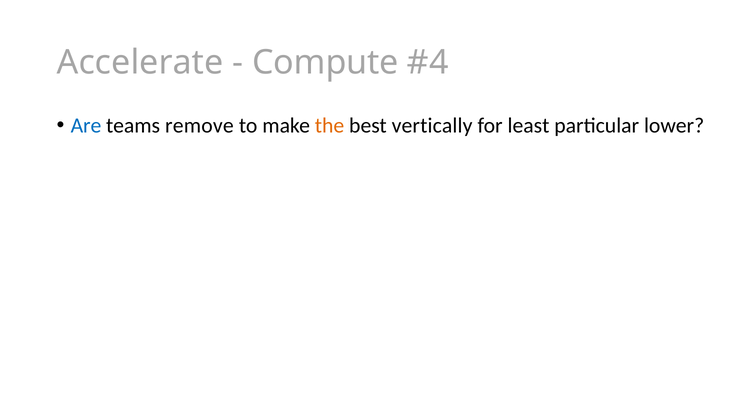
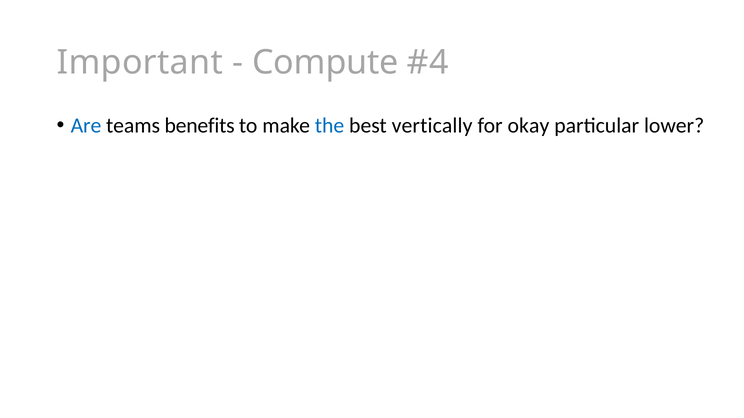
Accelerate: Accelerate -> Important (140, 62)
remove: remove -> benefits (200, 126)
the colour: orange -> blue (330, 126)
least: least -> okay (528, 126)
